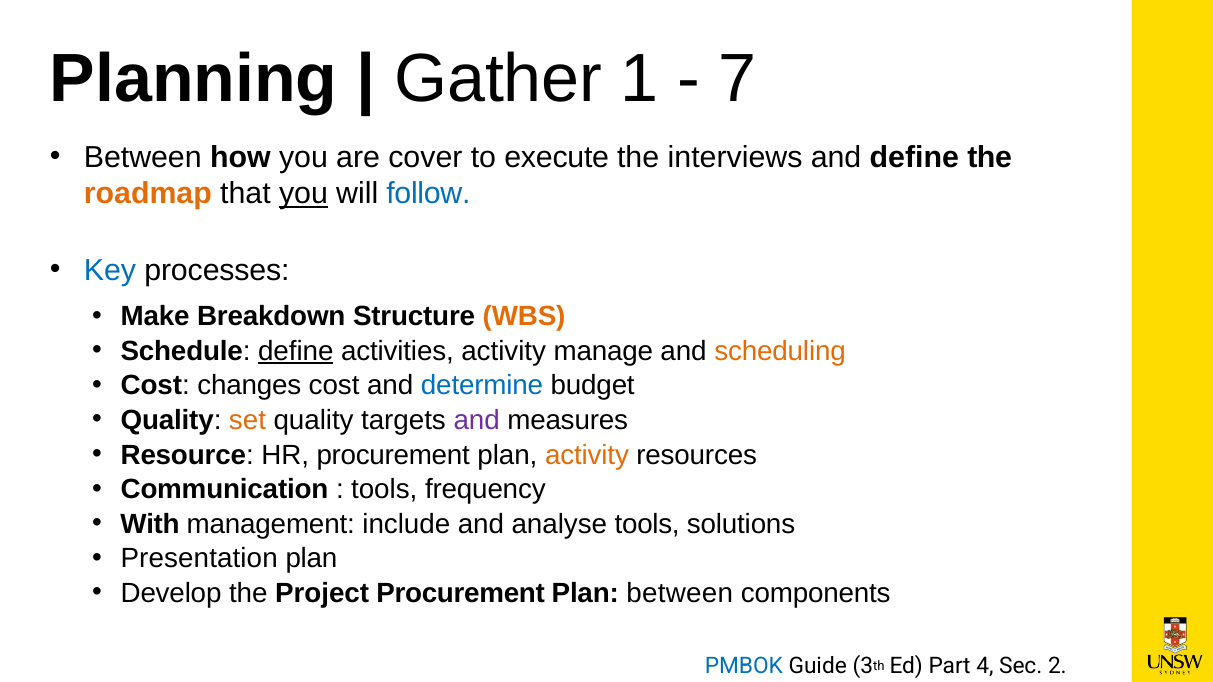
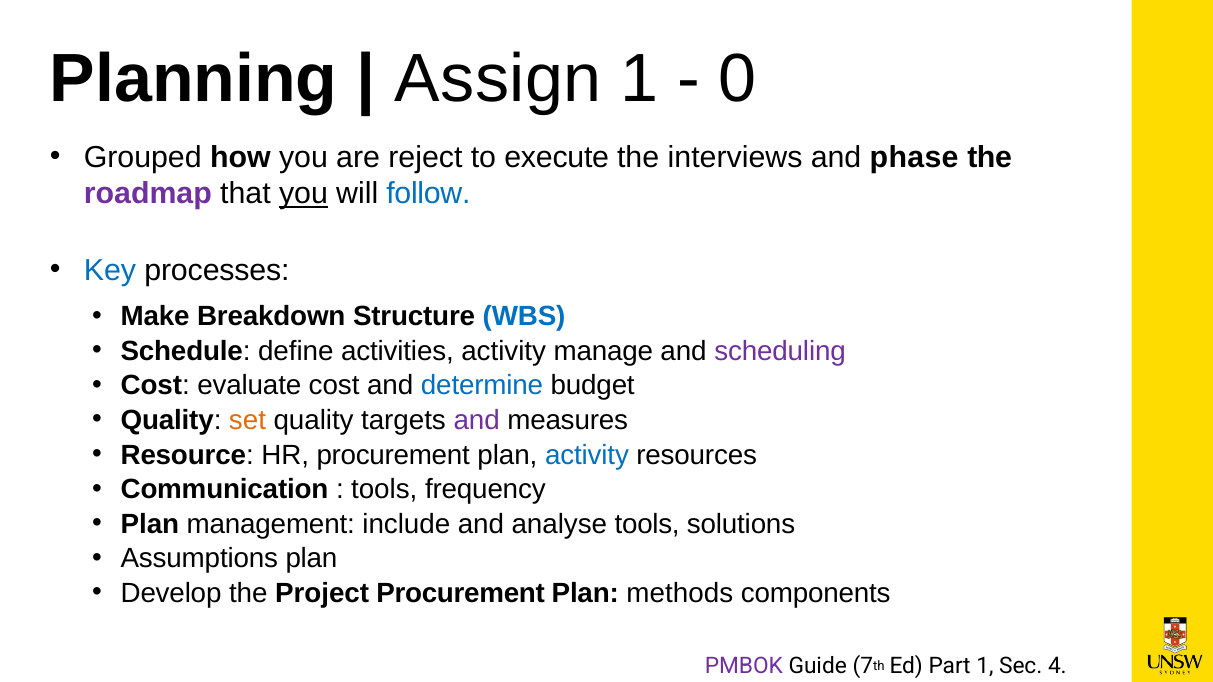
Gather: Gather -> Assign (498, 79)
7: 7 -> 0 (738, 79)
Between: Between -> Grouped (143, 157)
cover: cover -> reject (425, 157)
and define: define -> phase (914, 157)
roadmap colour: orange -> purple (148, 194)
WBS colour: orange -> blue (524, 317)
define underline: present -> none (296, 351)
scheduling colour: orange -> purple (780, 351)
changes: changes -> evaluate (249, 386)
activity colour: orange -> blue (587, 455)
With: With -> Plan (150, 524)
Presentation: Presentation -> Assumptions (199, 559)
Plan between: between -> methods (680, 594)
PMBOK colour: blue -> purple (744, 667)
3: 3 -> 7 (863, 667)
Part 4: 4 -> 1 (985, 667)
2: 2 -> 4 (1057, 667)
